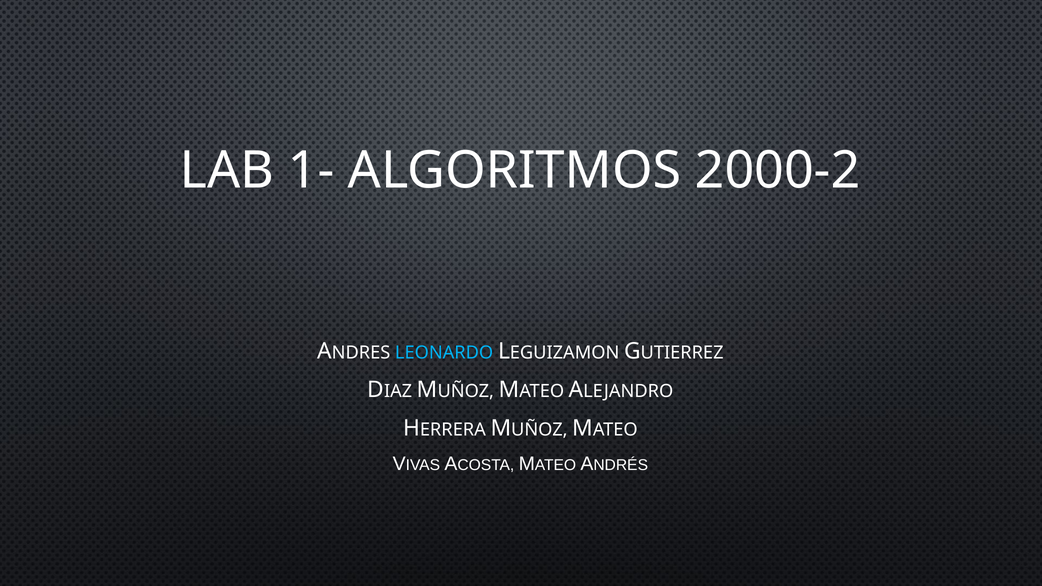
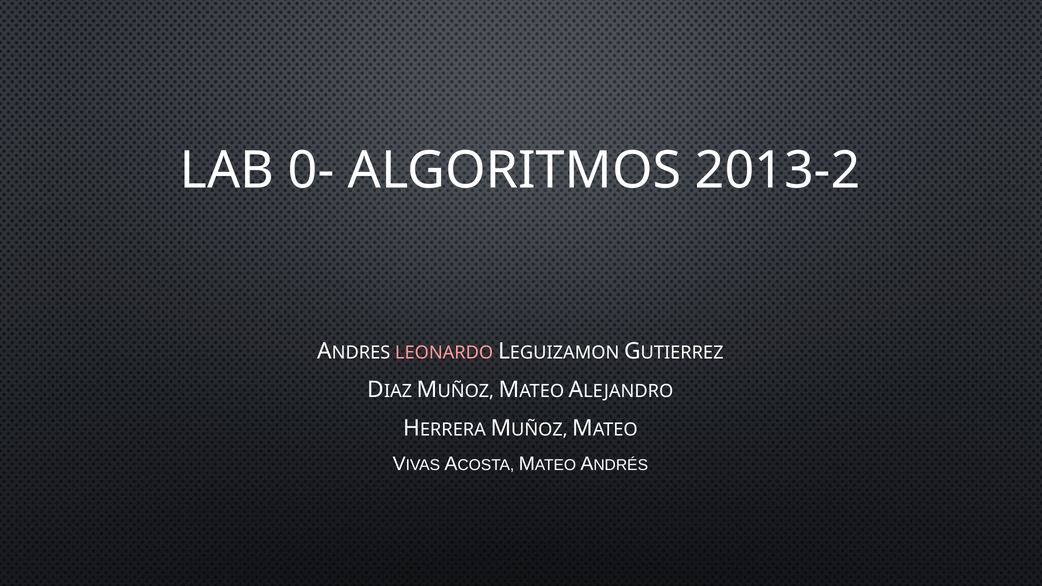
1-: 1- -> 0- (311, 170)
2000-2: 2000-2 -> 2013-2 (778, 170)
LEONARDO colour: light blue -> pink (444, 353)
